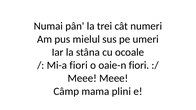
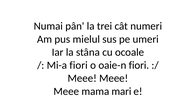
Câmp: Câmp -> Meee (66, 91)
plini: plini -> mari (121, 91)
